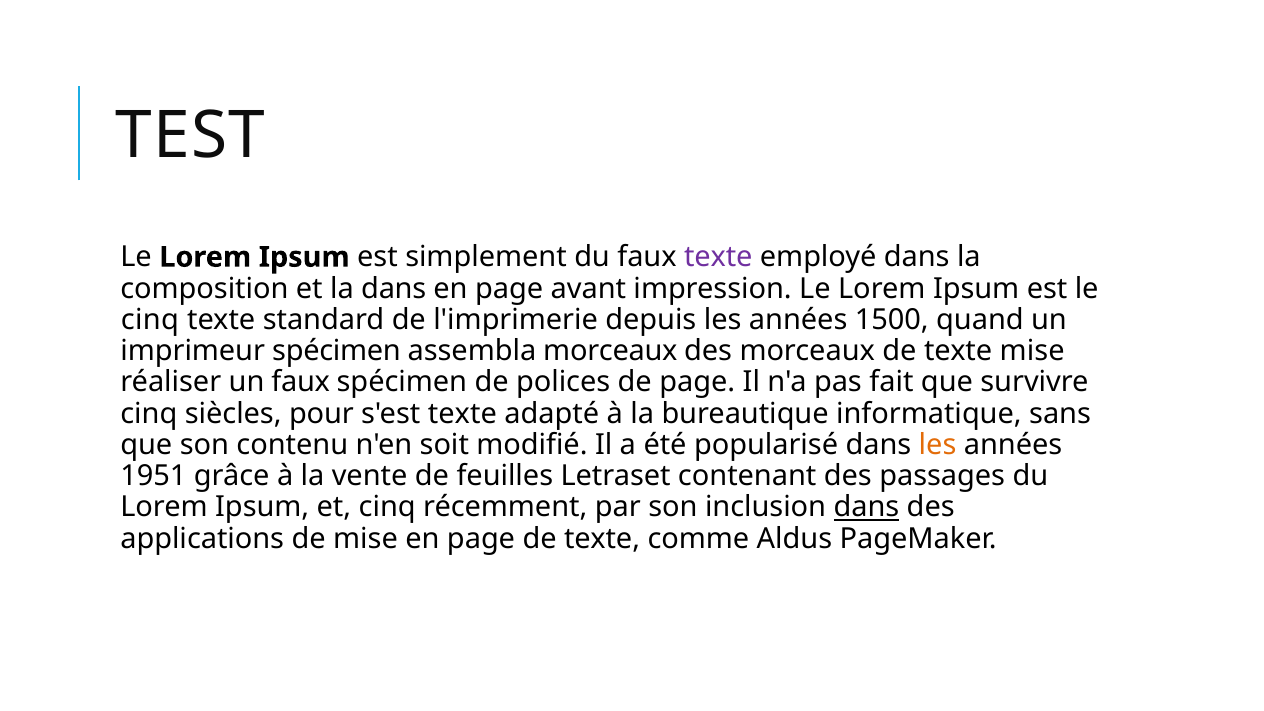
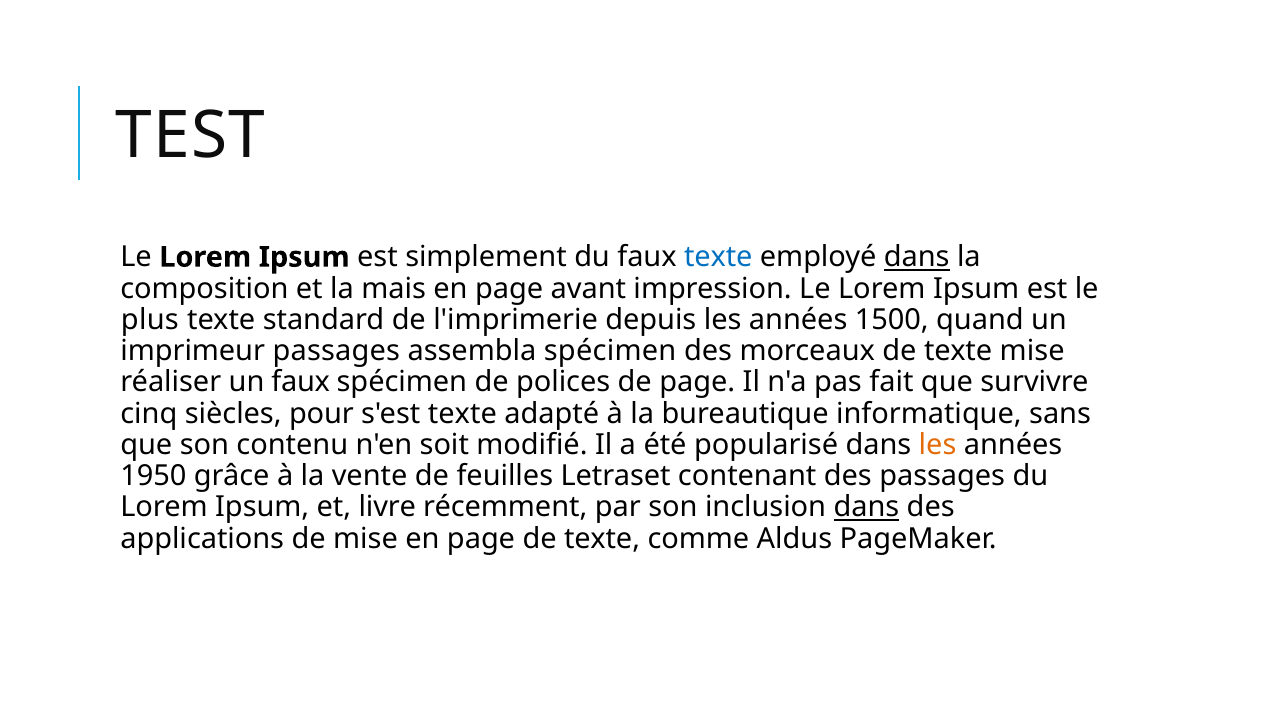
texte colour: purple -> blue (718, 257)
dans underline: none -> present (917, 257)
la dans: dans -> mais (394, 288)
cinq: cinq -> plus (150, 320)
imprimeur spécimen: spécimen -> passages (336, 351)
assembla morceaux: morceaux -> spécimen (610, 351)
1951: 1951 -> 1950 (153, 476)
et cinq: cinq -> livre (387, 507)
